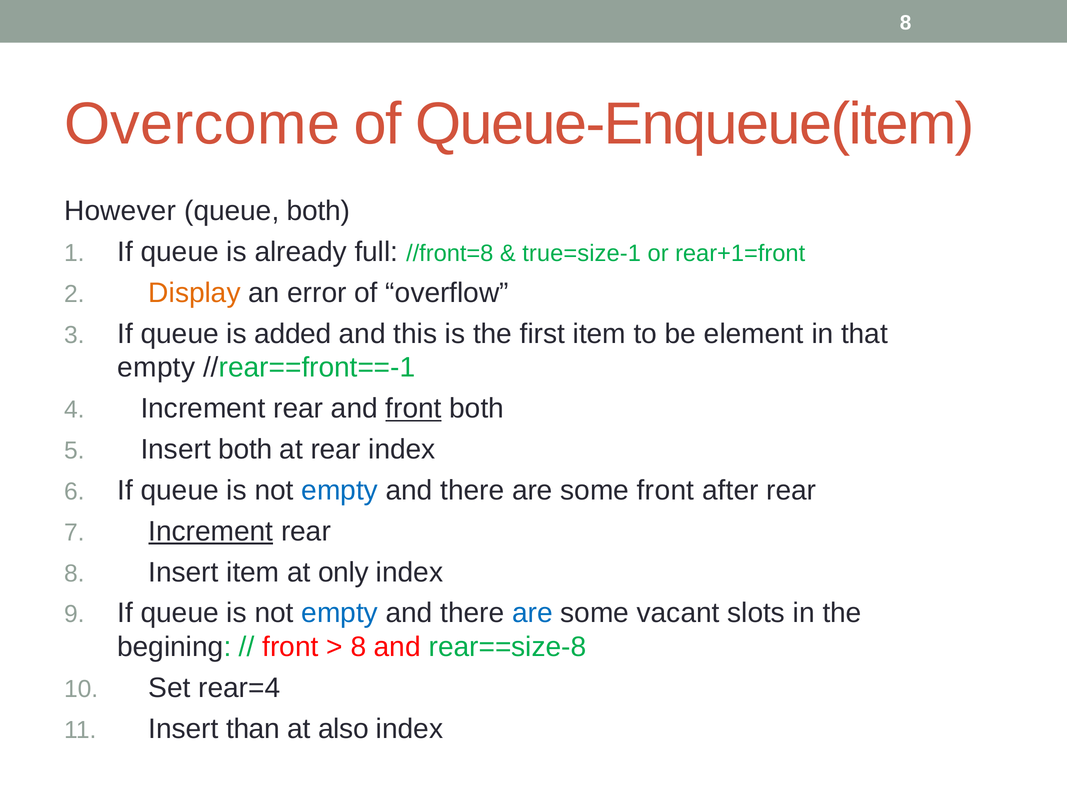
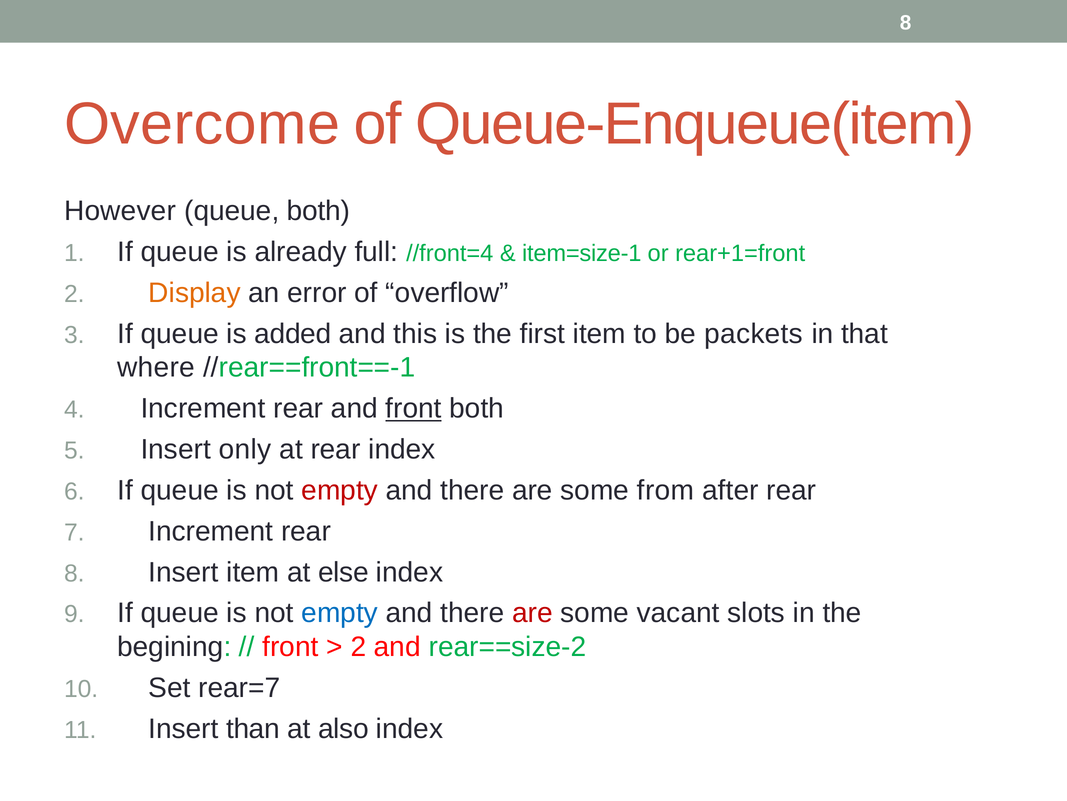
//front=8: //front=8 -> //front=4 (450, 253)
true=size-1: true=size-1 -> item=size-1 (582, 253)
element: element -> packets (754, 334)
empty: empty -> where (156, 367)
Insert both: both -> only (245, 449)
empty colour: blue -> red (340, 490)
some front: front -> from (666, 490)
Increment underline: present -> none (211, 531)
only: only -> else (344, 572)
are colour: blue -> red (532, 613)
8: 8 -> 2 (358, 646)
rear==size-8: rear==size-8 -> rear==size-2 (508, 646)
rear=4: rear=4 -> rear=7 (239, 687)
